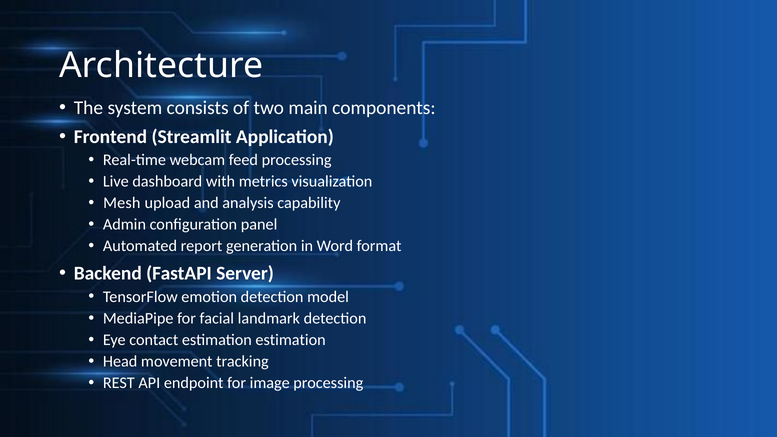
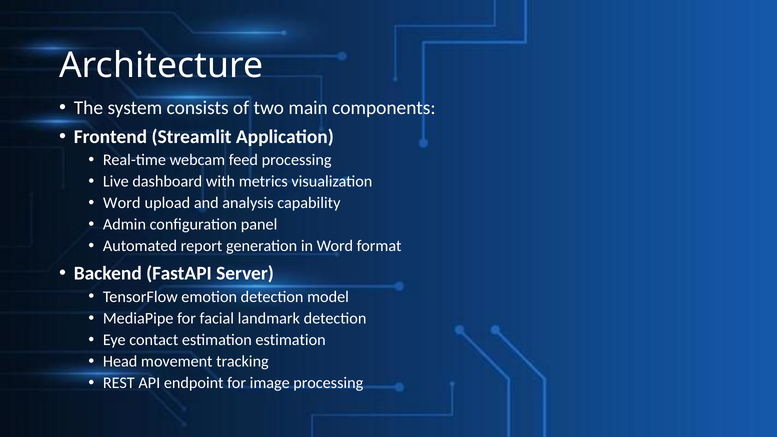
Mesh: Mesh -> Word (122, 203)
